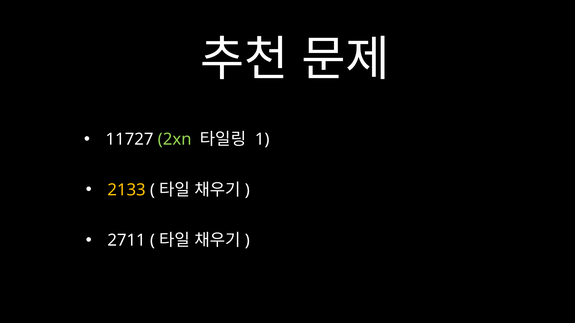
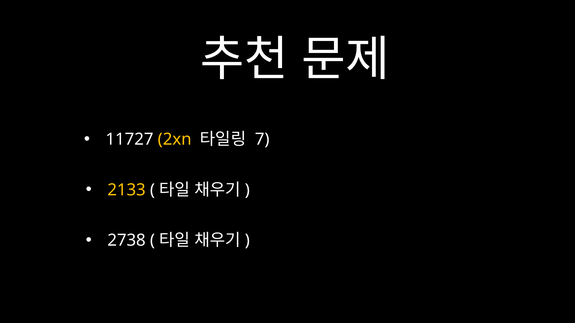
2xn colour: light green -> yellow (175, 140)
1: 1 -> 7 (262, 140)
2711: 2711 -> 2738 (127, 241)
